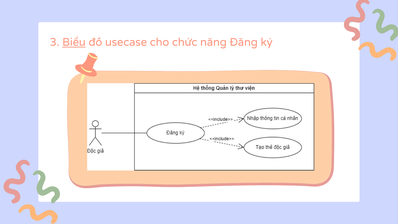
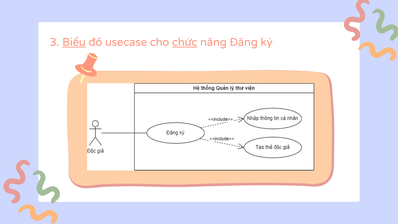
chức underline: none -> present (185, 42)
